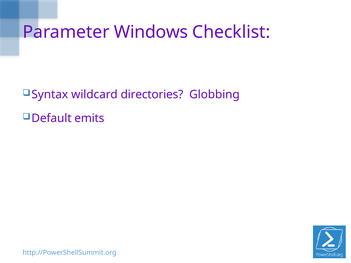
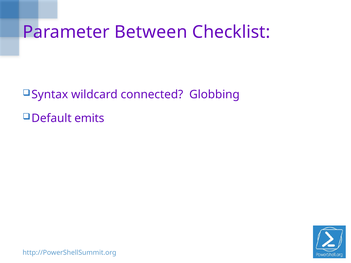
Windows: Windows -> Between (151, 32)
directories: directories -> connected (152, 95)
